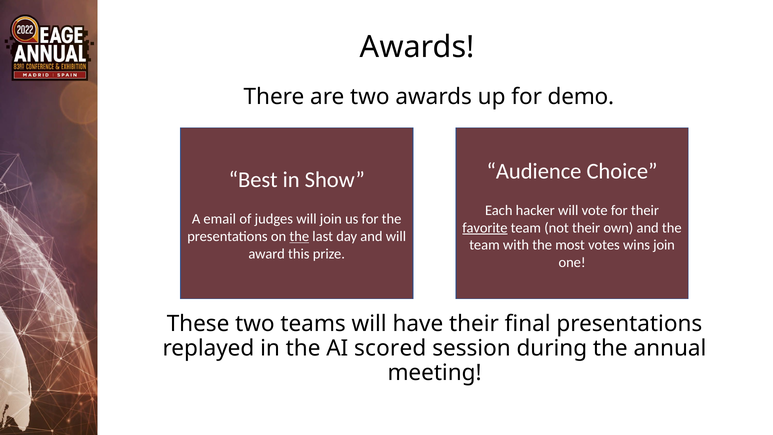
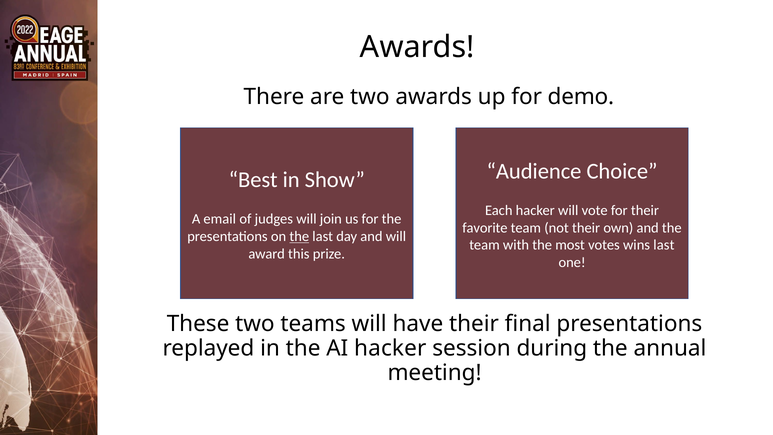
favorite underline: present -> none (485, 228)
wins join: join -> last (664, 245)
AI scored: scored -> hacker (390, 348)
